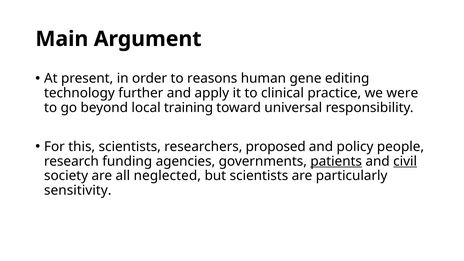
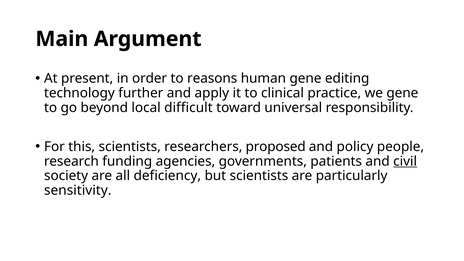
we were: were -> gene (402, 93)
training: training -> difficult (188, 108)
patients underline: present -> none (336, 161)
neglected: neglected -> deficiency (167, 176)
